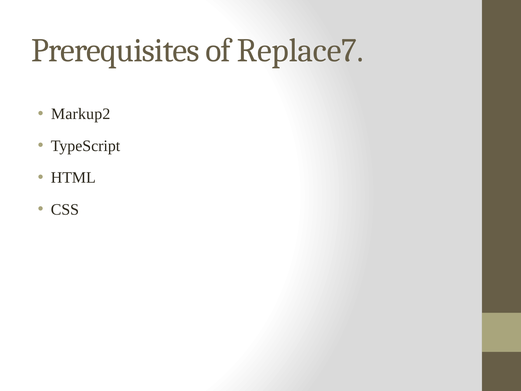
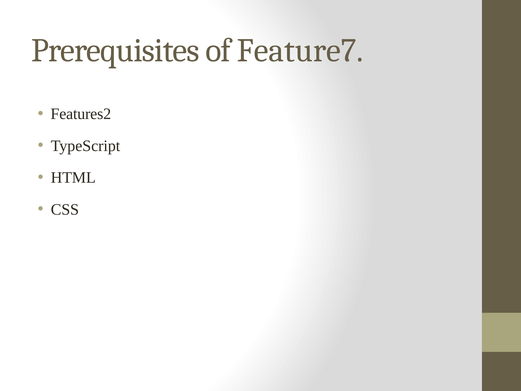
Replace7: Replace7 -> Feature7 (300, 51)
Markup2: Markup2 -> Features2 (81, 114)
